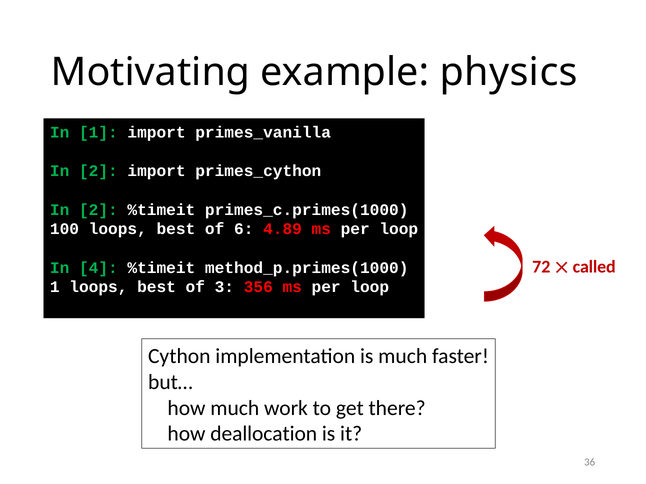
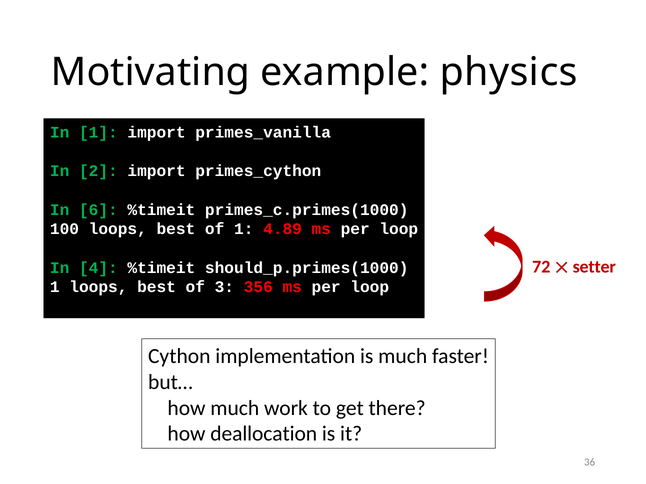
2: 2 -> 6 (98, 210)
of 6: 6 -> 1 (244, 229)
called: called -> setter (594, 267)
method_p.primes(1000: method_p.primes(1000 -> should_p.primes(1000 (307, 268)
